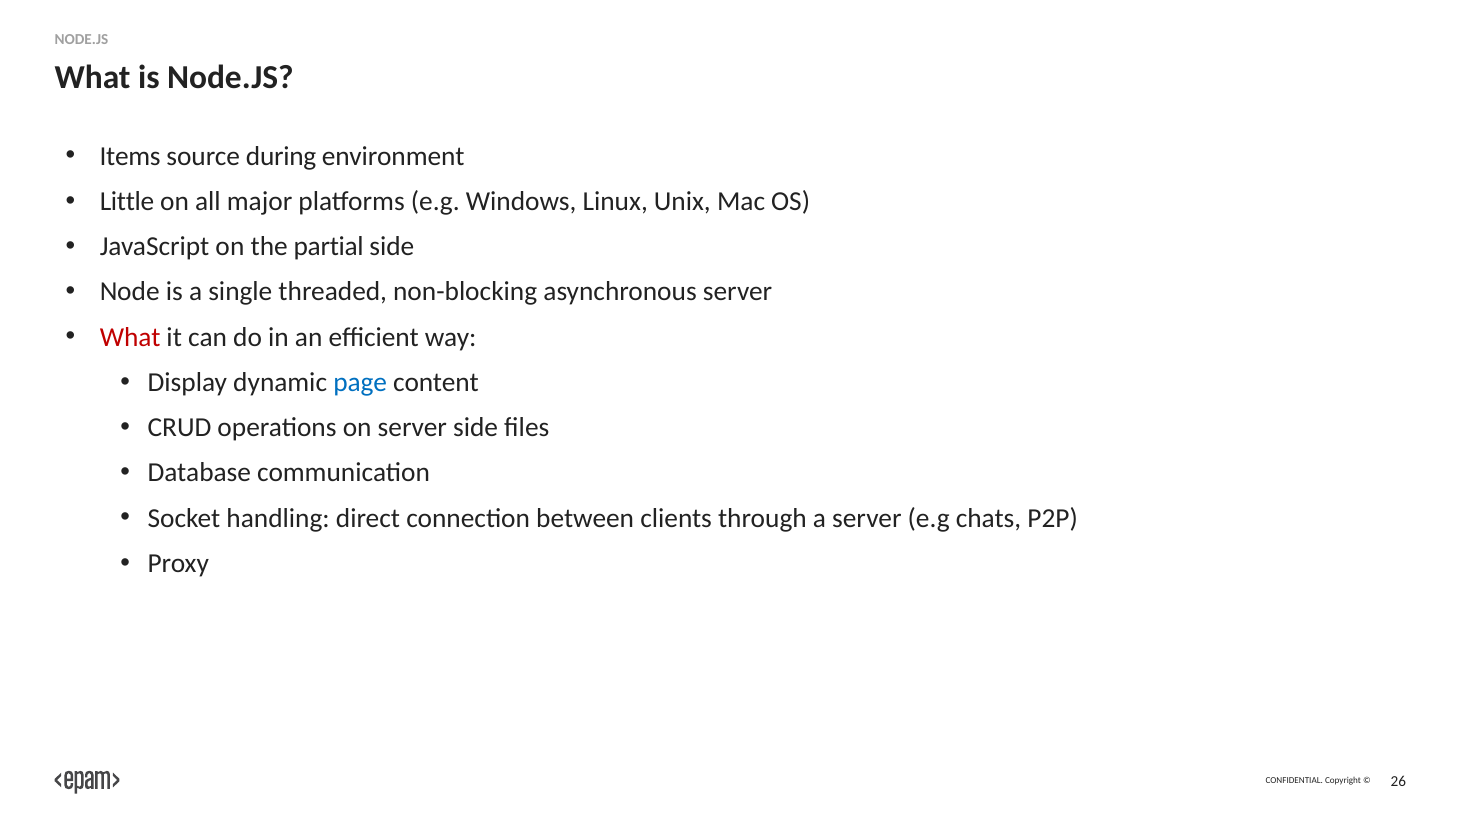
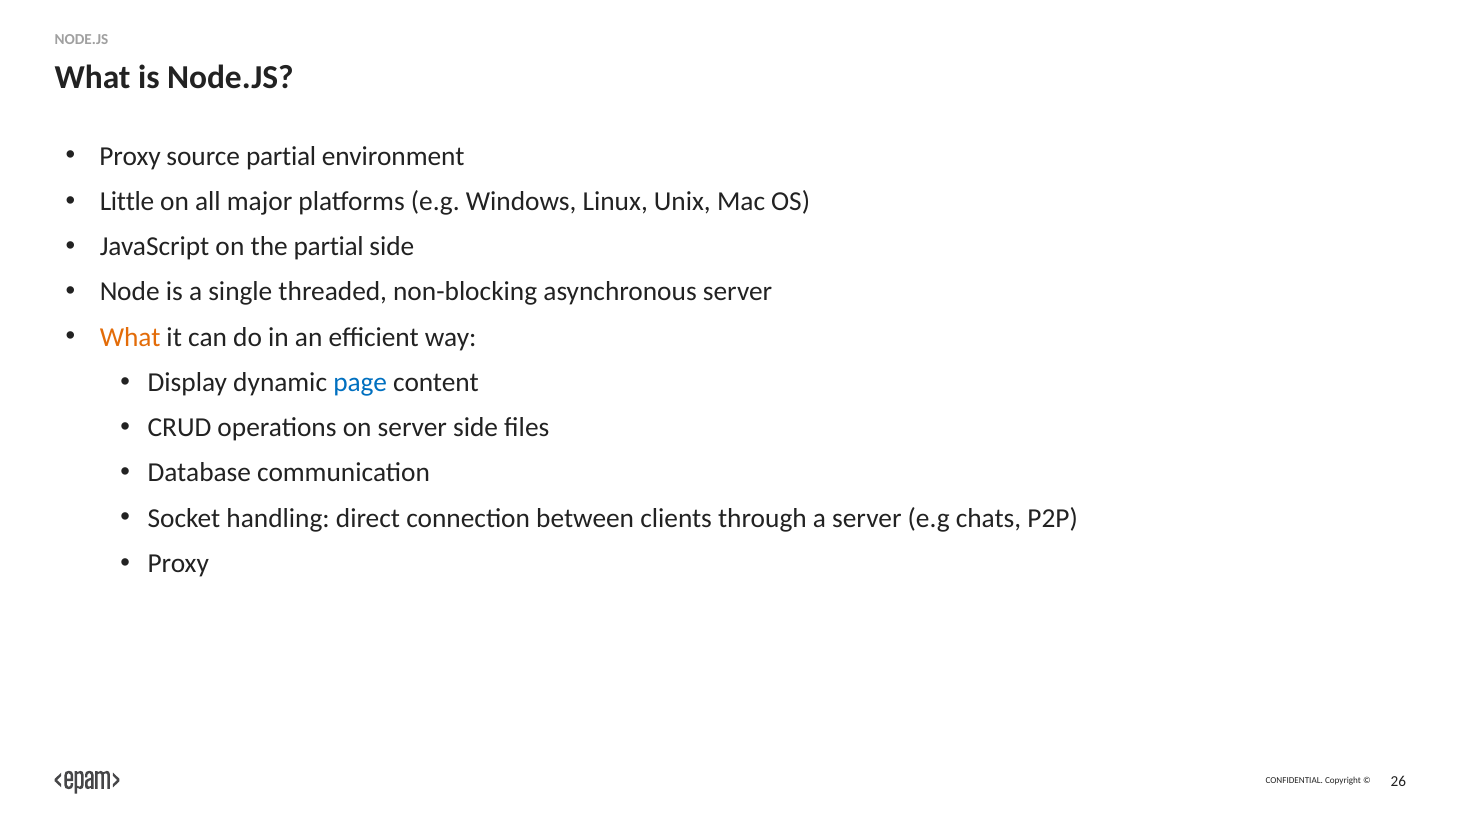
Items: Items -> Proxy (130, 156)
source during: during -> partial (281, 156)
What colour: red -> orange (130, 337)
